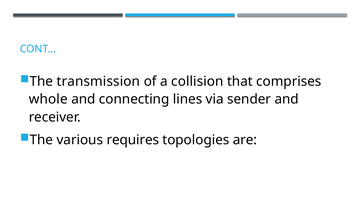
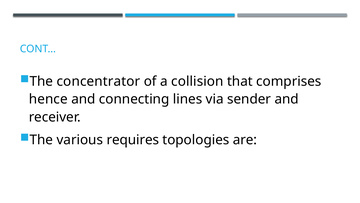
transmission: transmission -> concentrator (98, 81)
whole: whole -> hence (48, 99)
